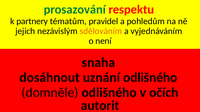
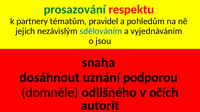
sdělováním colour: orange -> blue (101, 31)
není: není -> jsou (103, 41)
uznání odlišného: odlišného -> podporou (150, 78)
